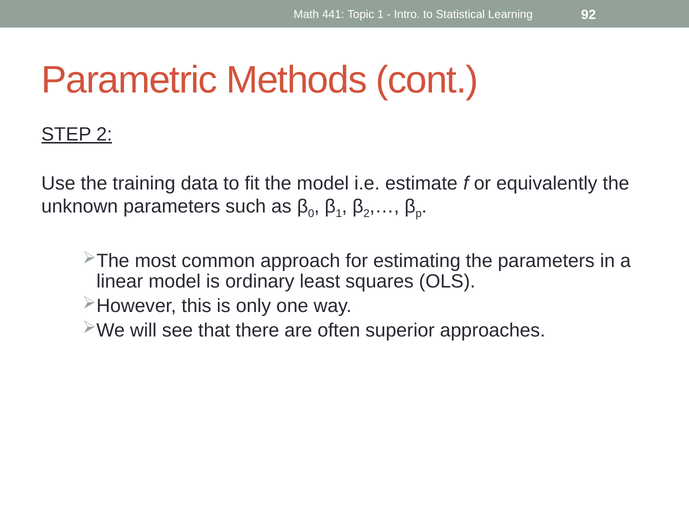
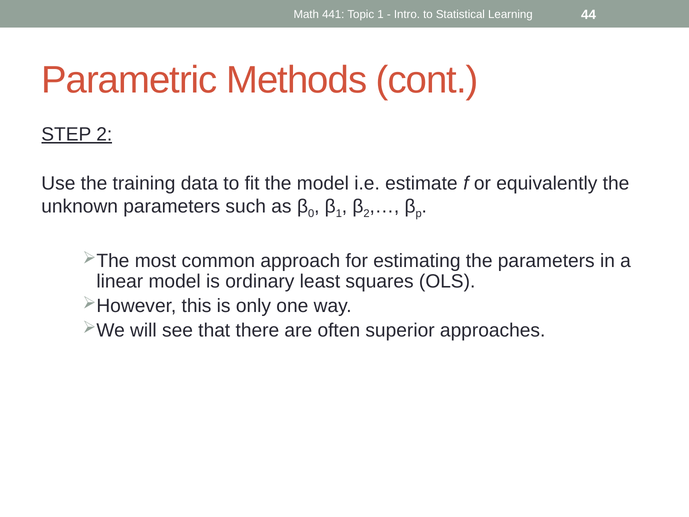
92: 92 -> 44 (589, 15)
